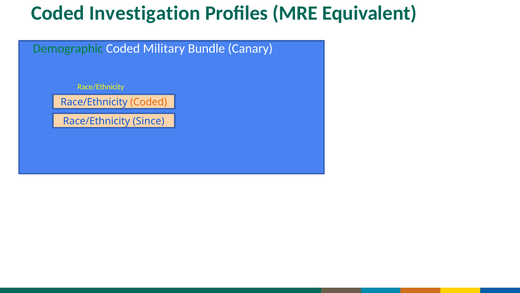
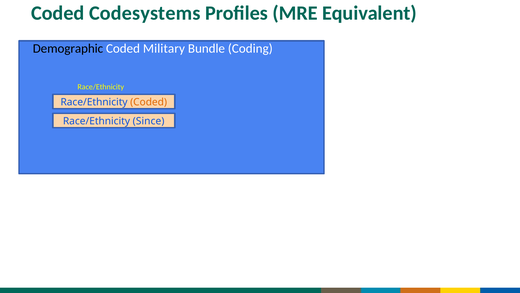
Investigation: Investigation -> Codesystems (145, 13)
Demographic colour: green -> black (68, 48)
Canary: Canary -> Coding (250, 48)
